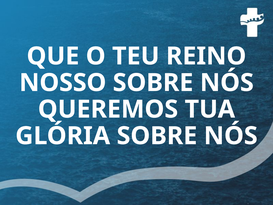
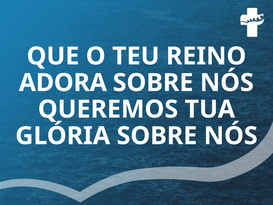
NOSSO: NOSSO -> ADORA (63, 83)
